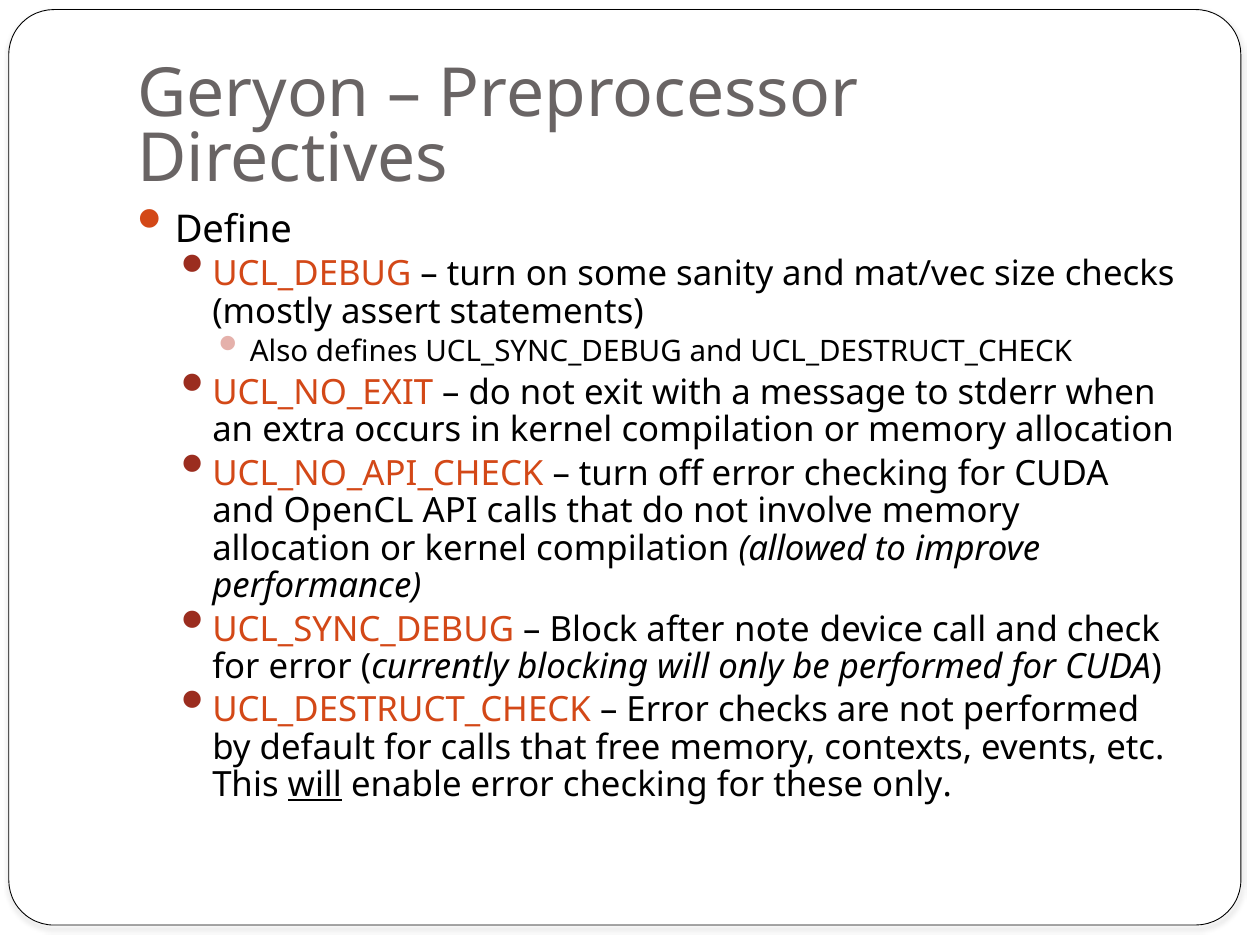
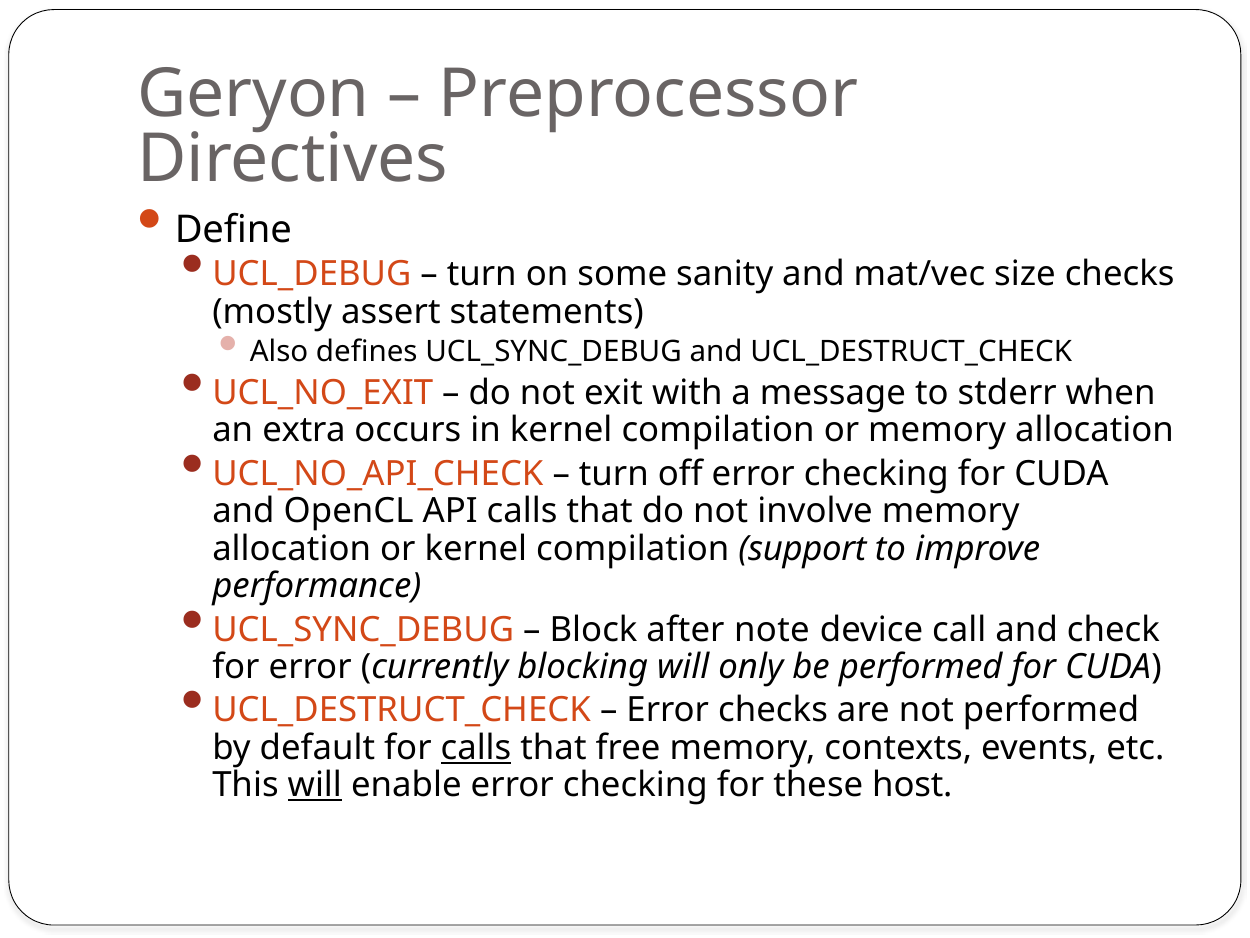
allowed: allowed -> support (802, 549)
calls underline: none -> present (476, 748)
these only: only -> host (912, 785)
